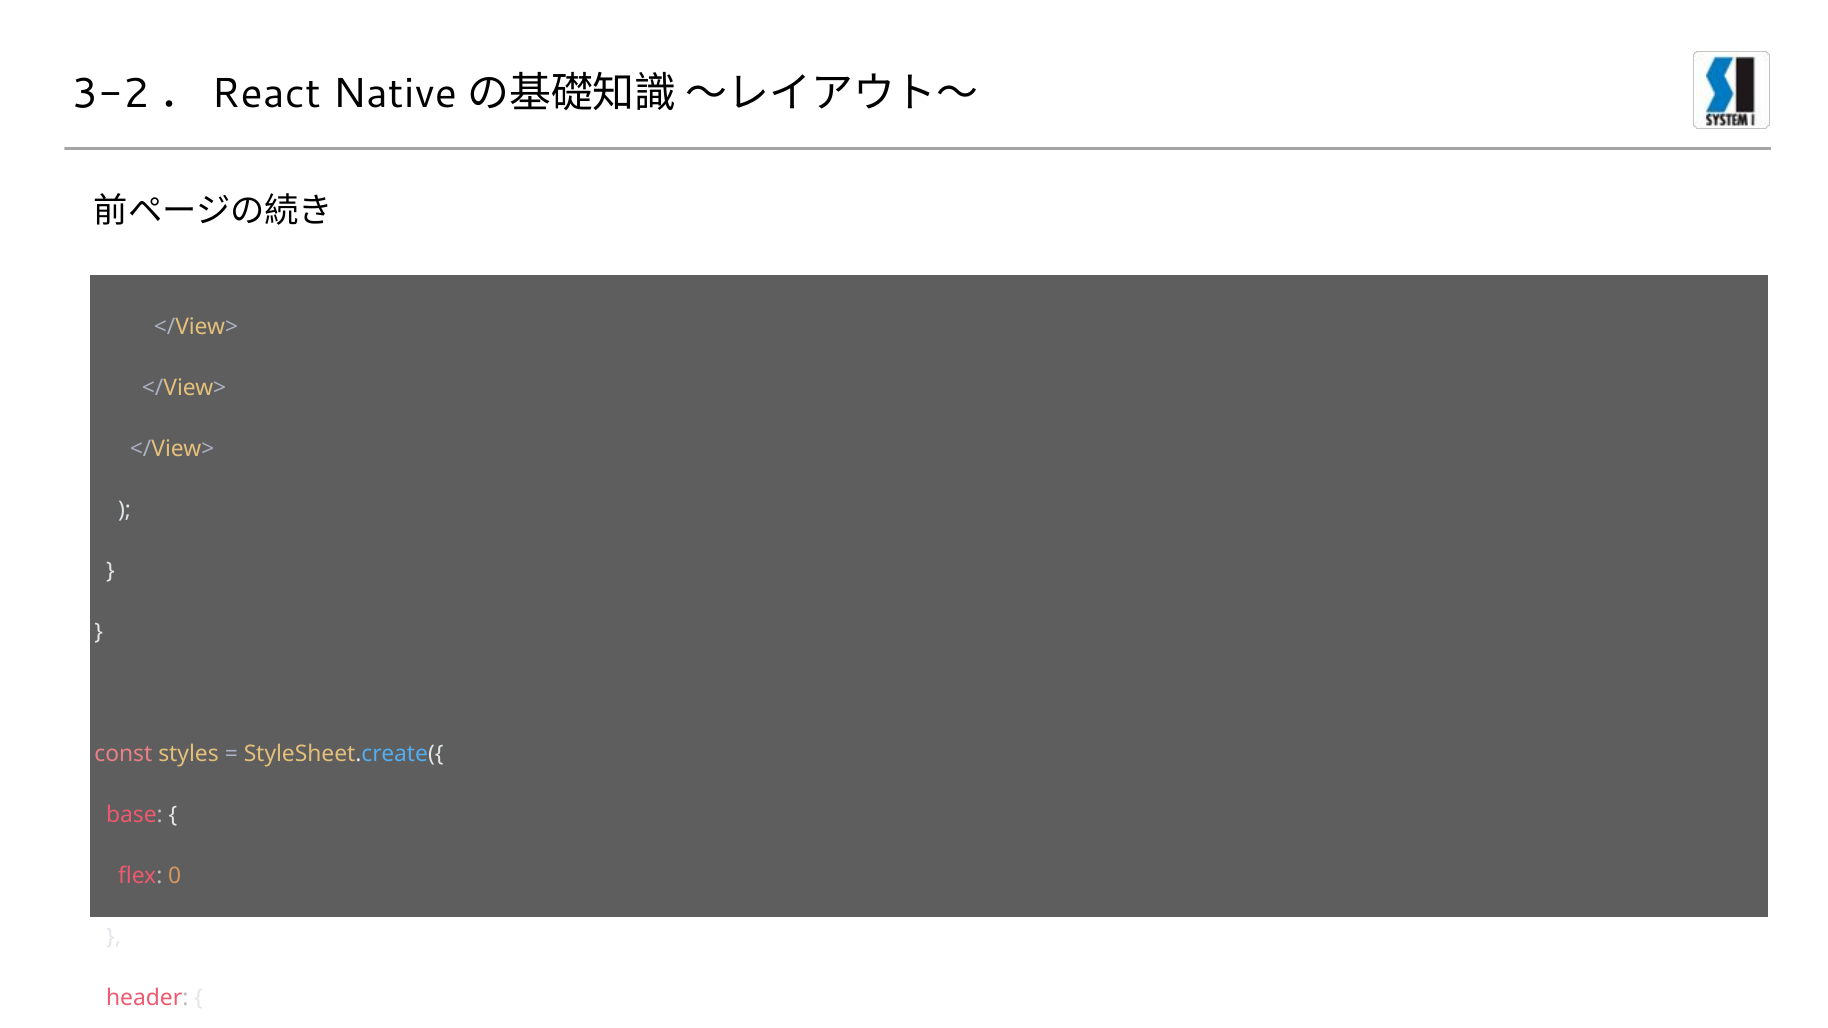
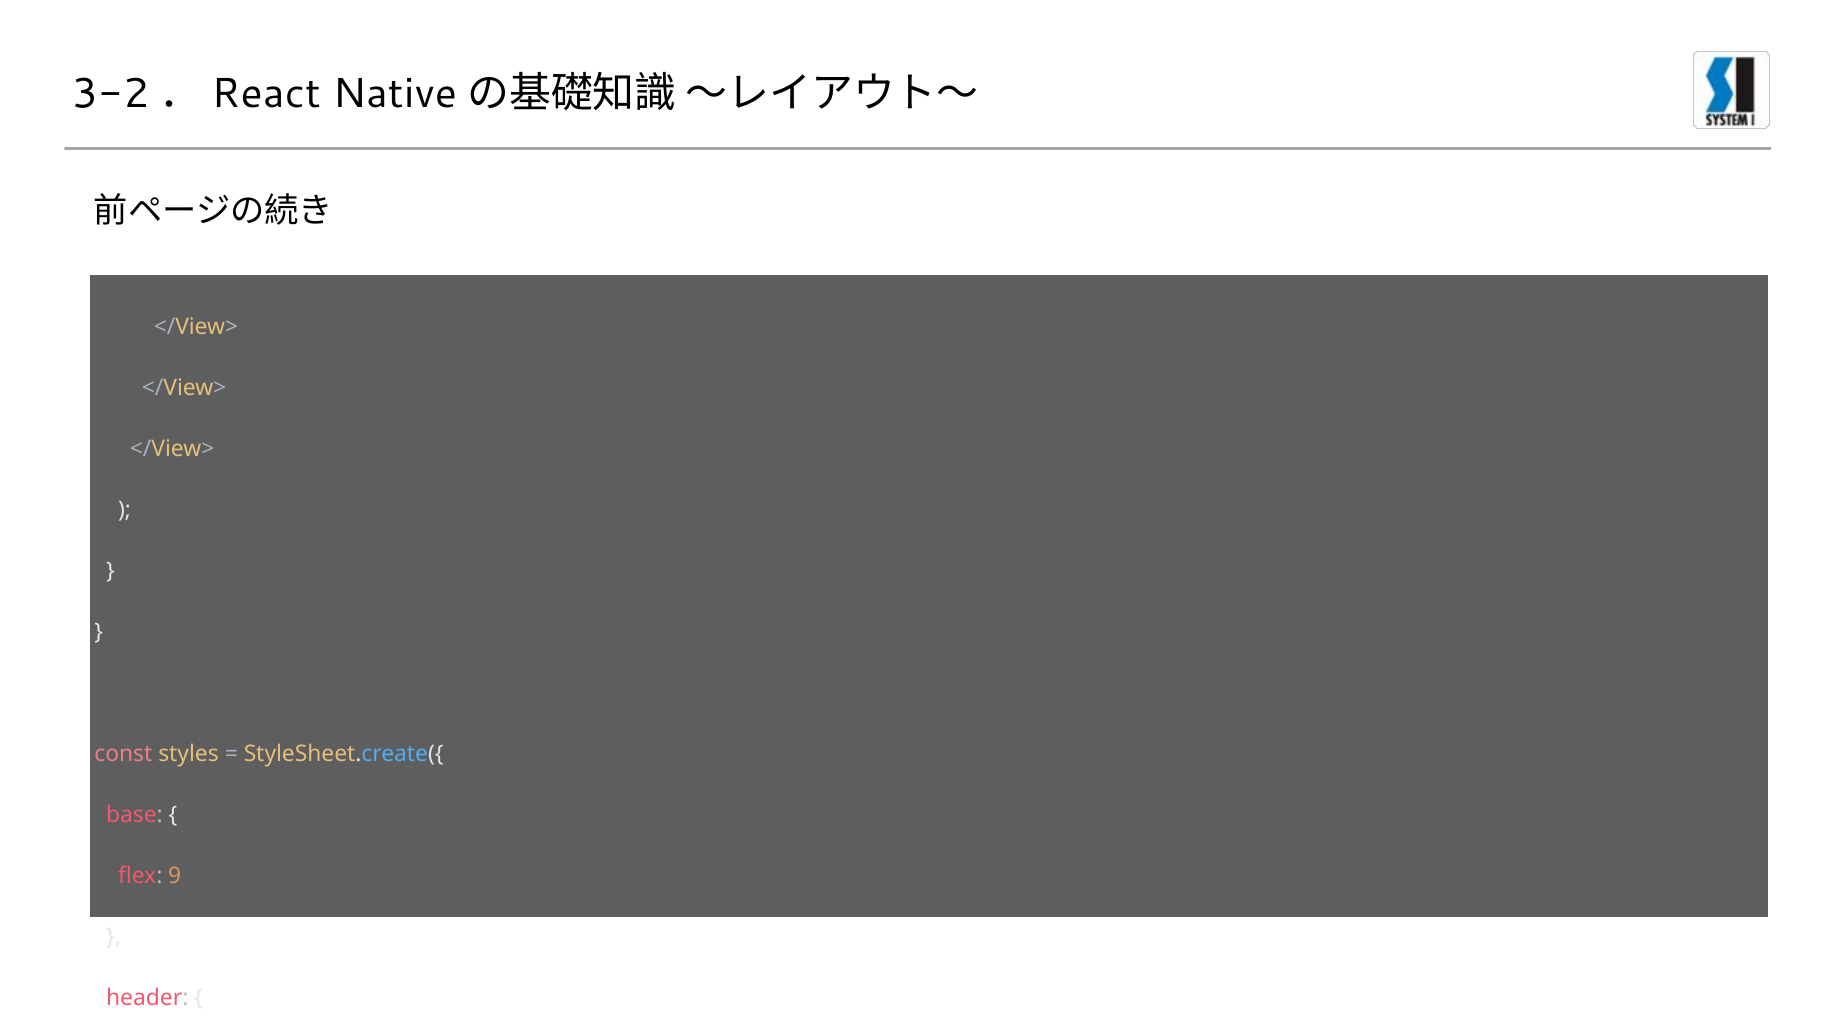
flex 0: 0 -> 9 (175, 876)
